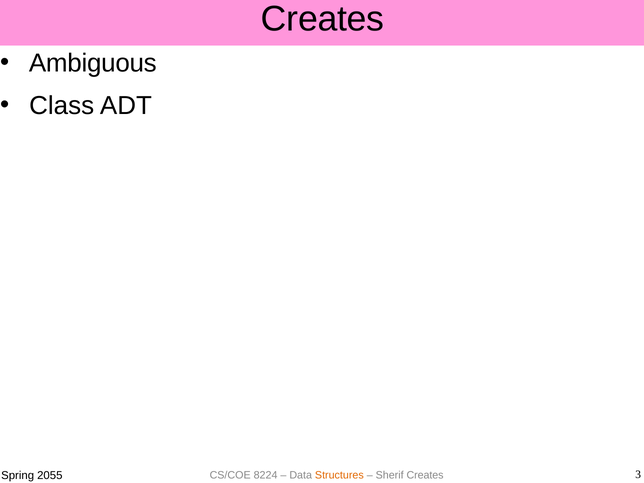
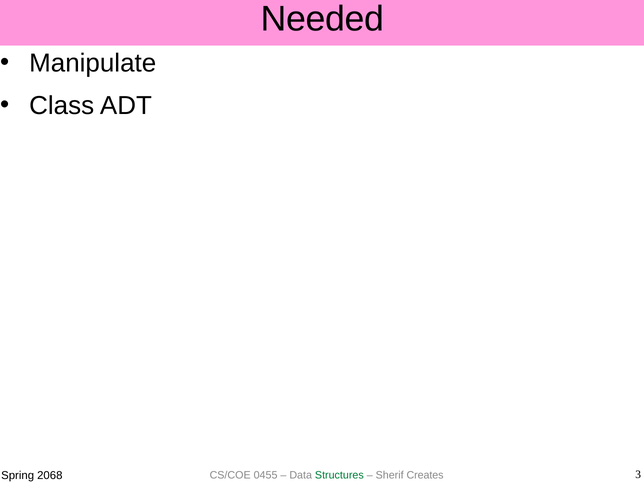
Creates: Creates -> Needed (323, 19)
Ambiguous: Ambiguous -> Manipulate (93, 63)
2055: 2055 -> 2068 (50, 475)
8224: 8224 -> 0455 (266, 475)
Structures colour: orange -> green (339, 475)
